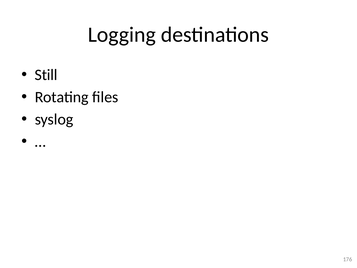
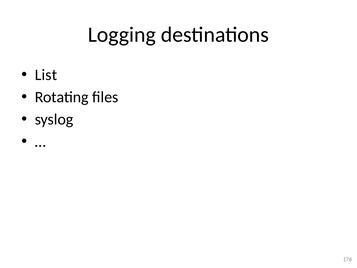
Still: Still -> List (46, 75)
